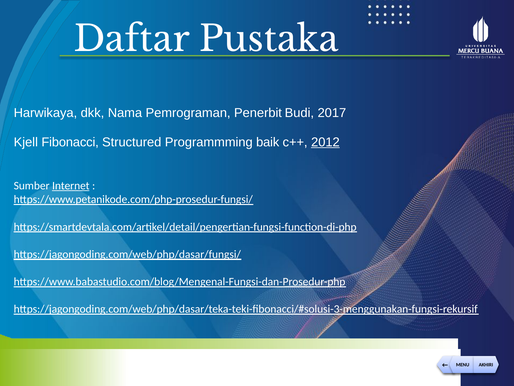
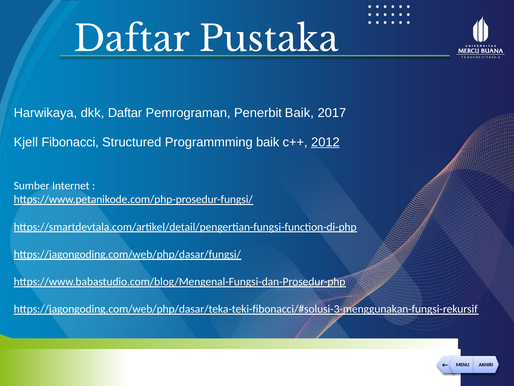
dkk Nama: Nama -> Daftar (125, 113)
Penerbit Budi: Budi -> Baik (299, 113)
Internet underline: present -> none (71, 186)
